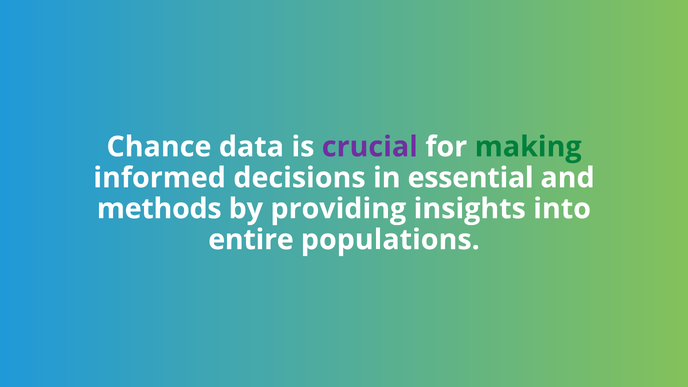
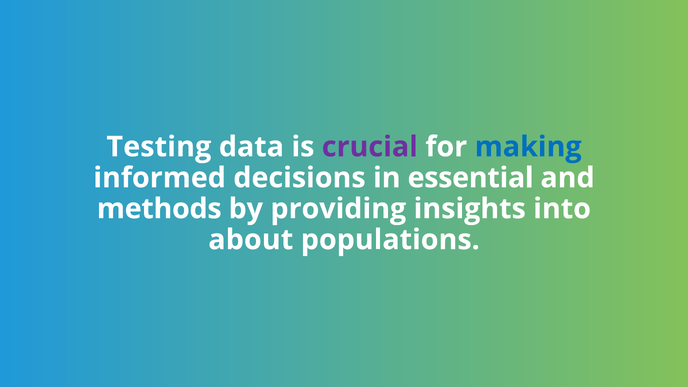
Chance: Chance -> Testing (159, 147)
making colour: green -> blue (528, 147)
entire: entire -> about (251, 240)
